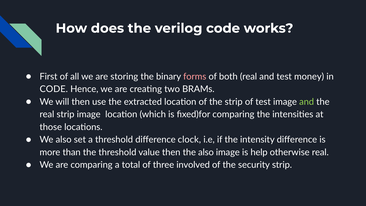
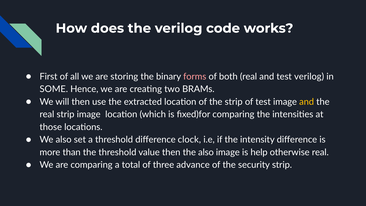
test money: money -> verilog (309, 76)
CODE: CODE -> SOME (54, 89)
and colour: light green -> yellow (307, 102)
involved: involved -> advance (193, 165)
